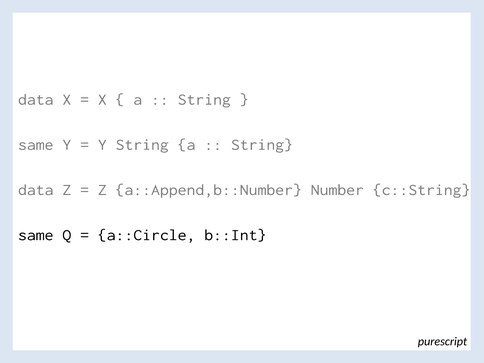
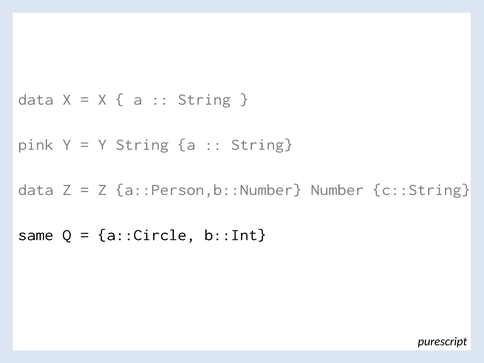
same: same -> pink (36, 145)
a::Append,b::Number: a::Append,b::Number -> a::Person,b::Number (209, 190)
